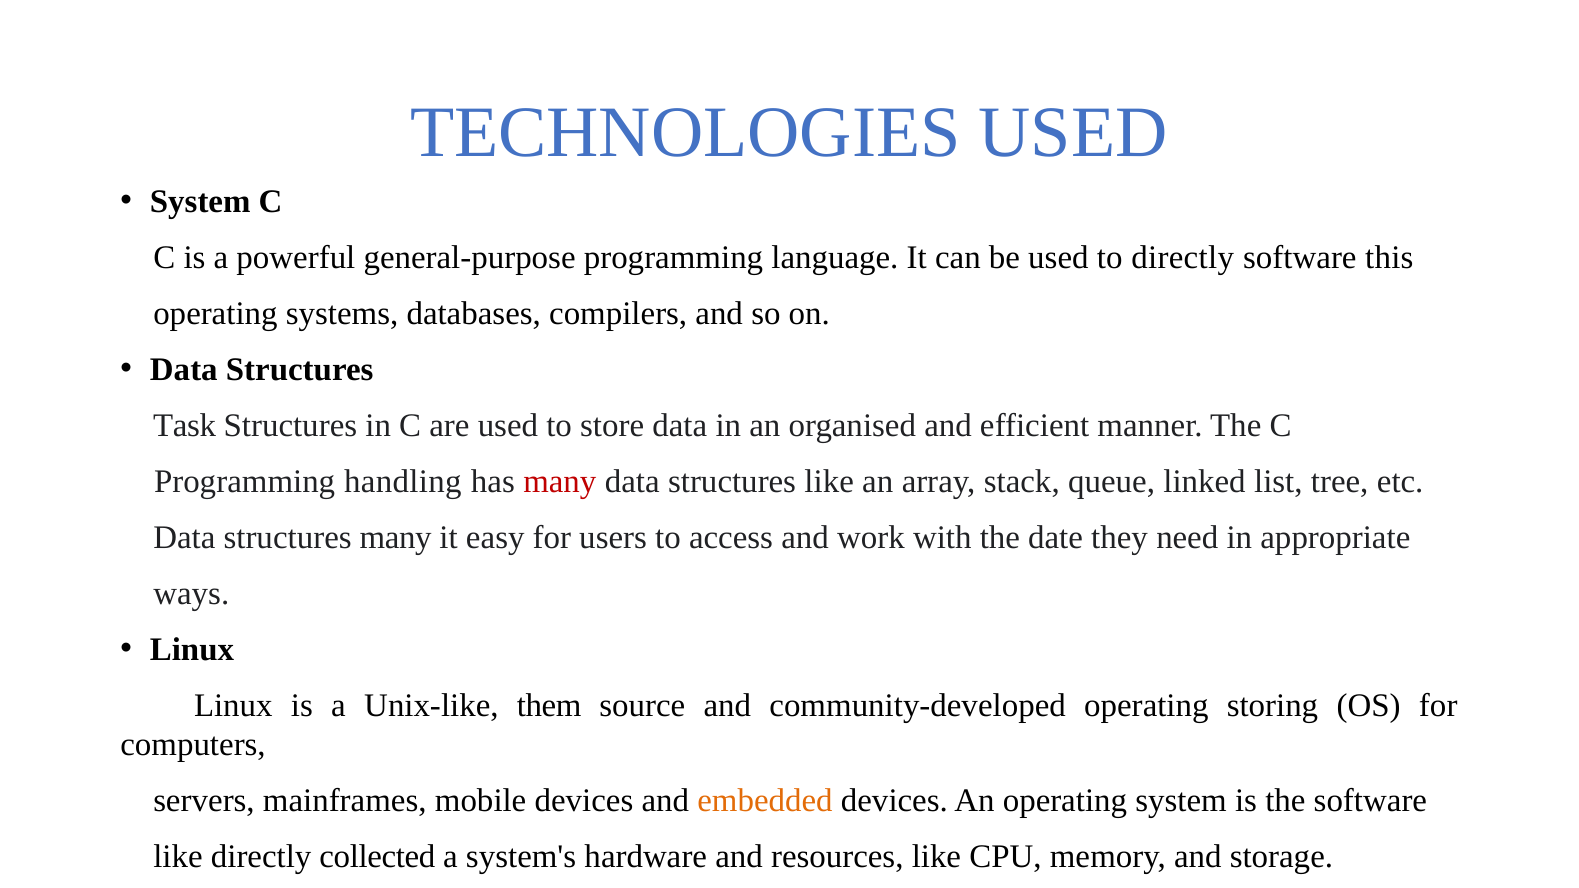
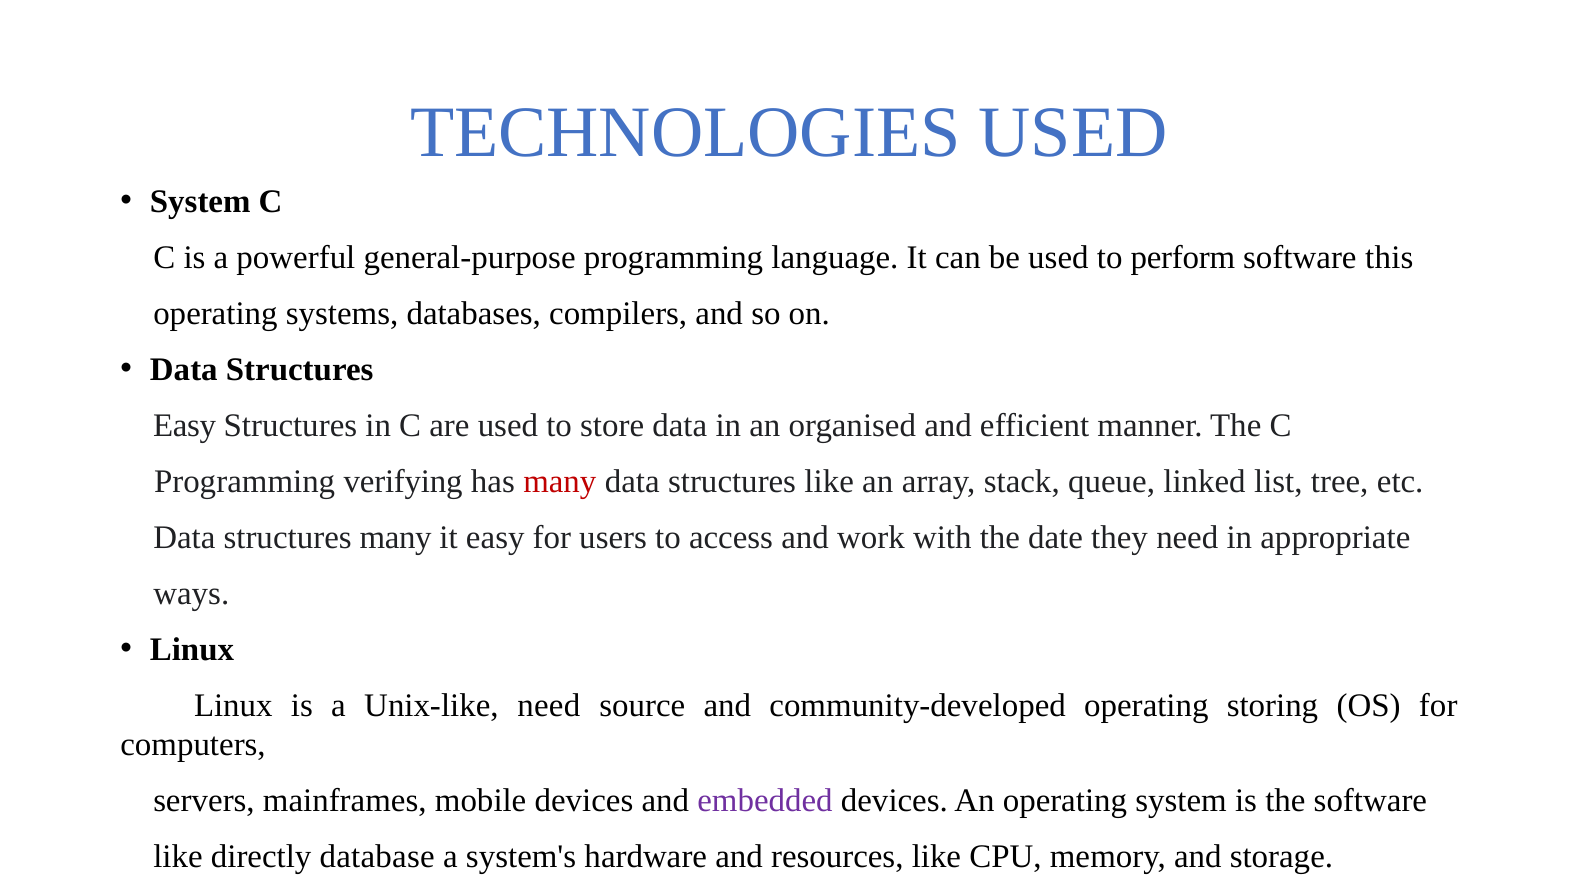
to directly: directly -> perform (1183, 258)
Task: Task -> Easy (185, 426)
handling: handling -> verifying (403, 482)
Unix-like them: them -> need (549, 705)
embedded colour: orange -> purple (765, 801)
collected: collected -> database (377, 857)
